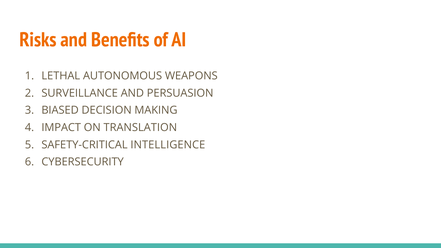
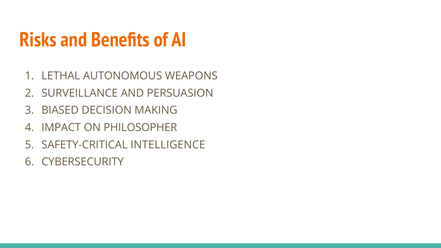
TRANSLATION: TRANSLATION -> PHILOSOPHER (140, 128)
